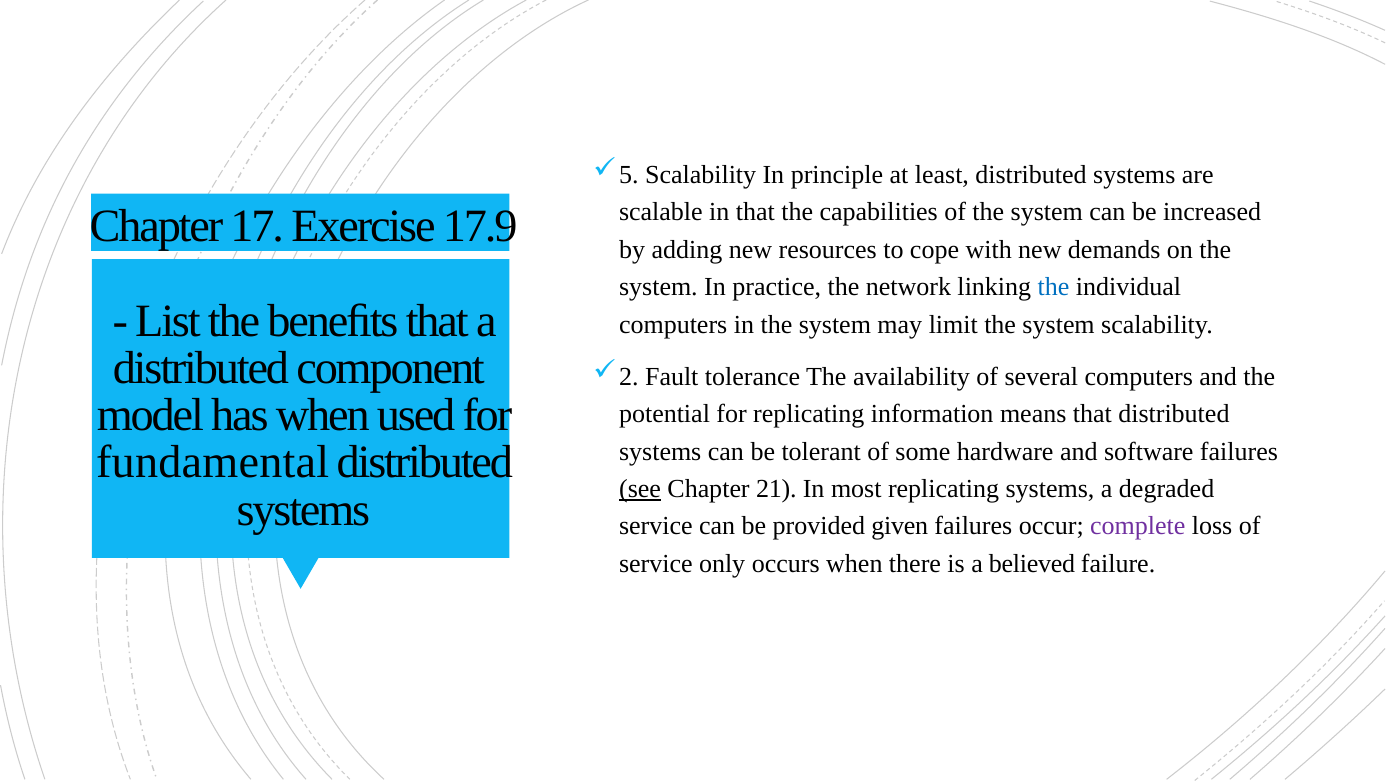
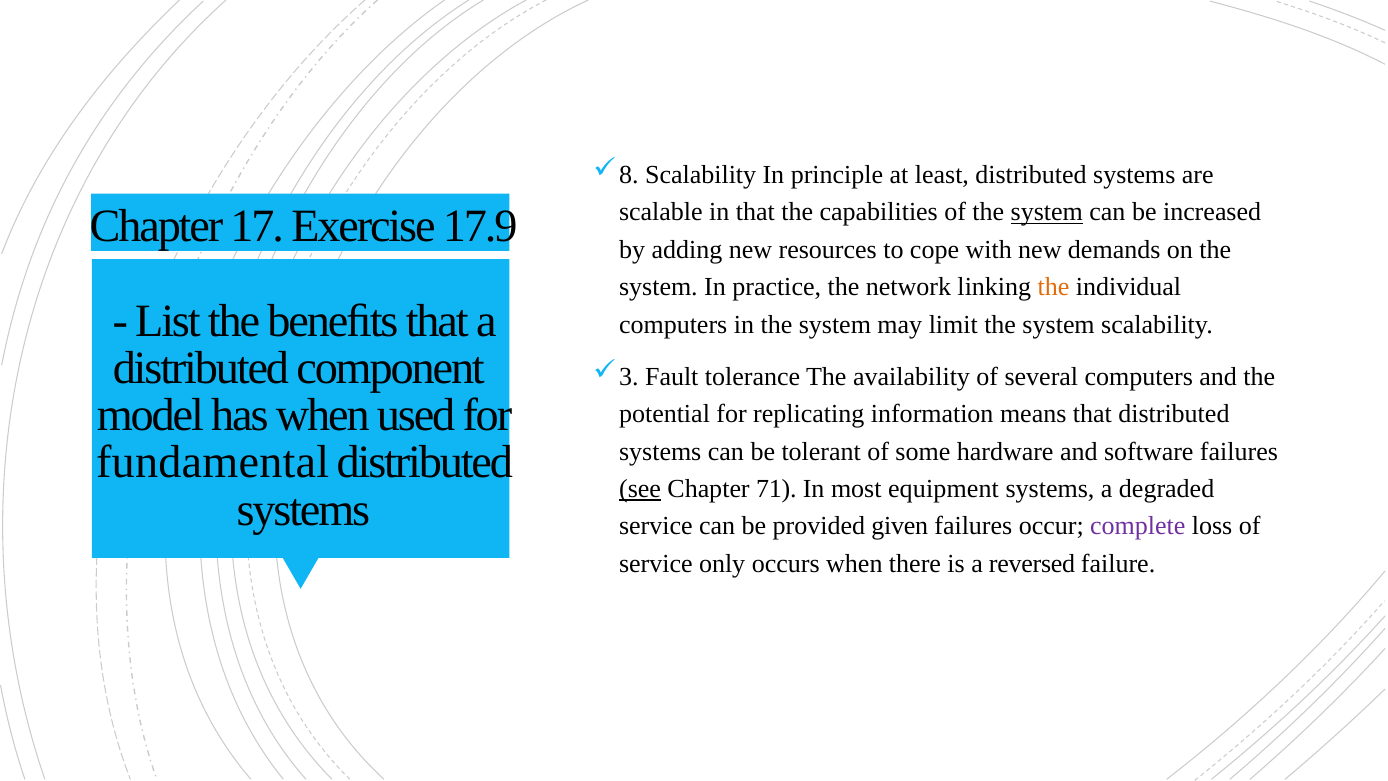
5: 5 -> 8 (629, 175)
system underline: none -> present (1047, 212)
the colour: blue -> orange (1054, 287)
2: 2 -> 3 (629, 376)
21: 21 -> 71 (776, 489)
most replicating: replicating -> equipment (943, 489)
believed: believed -> reversed (1032, 564)
